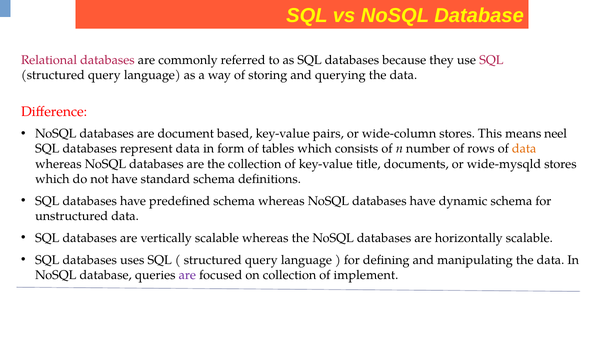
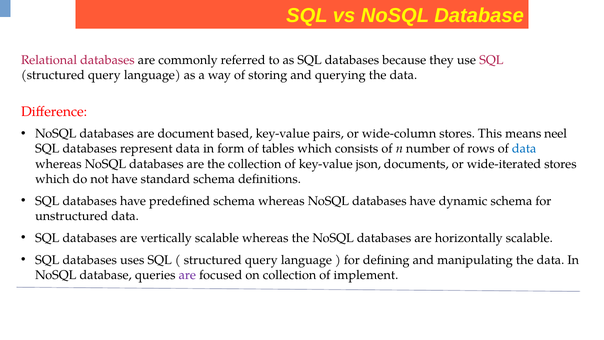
data colour: orange -> blue (524, 149)
title: title -> json (368, 164)
wide-mysqld: wide-mysqld -> wide-iterated (504, 164)
